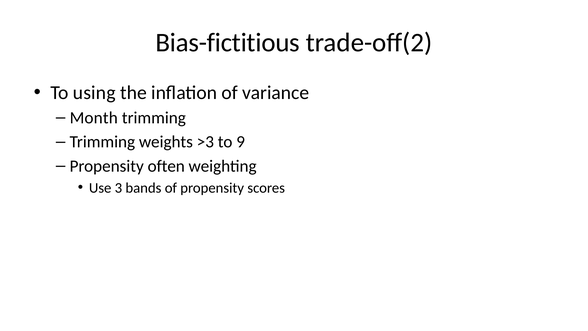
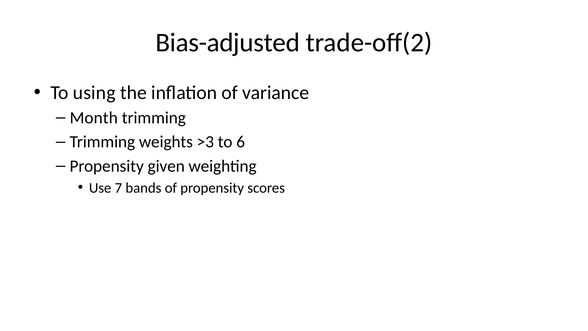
Bias-fictitious: Bias-fictitious -> Bias-adjusted (228, 43)
9: 9 -> 6 (241, 142)
often: often -> given (166, 166)
3: 3 -> 7 (118, 188)
